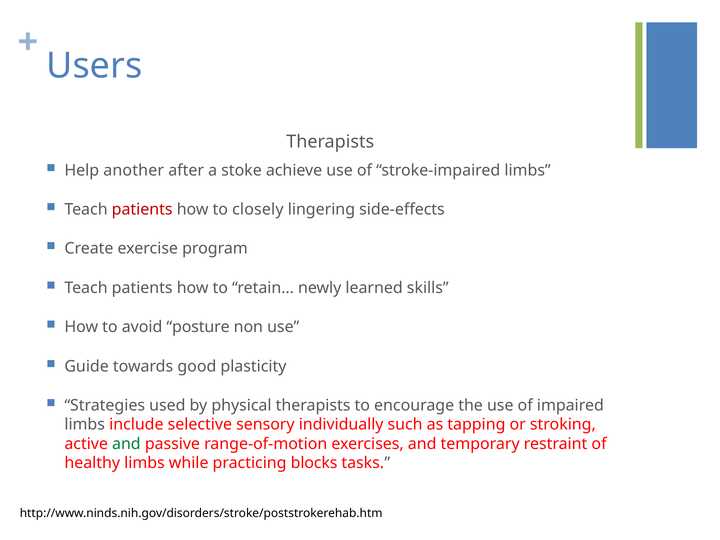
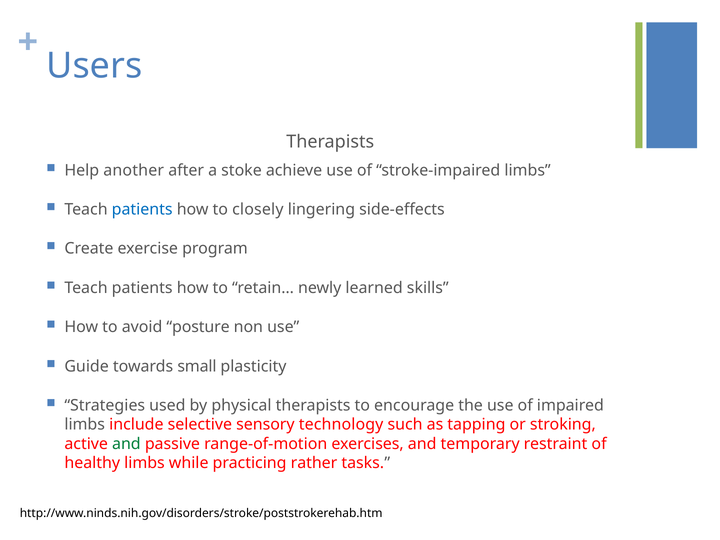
patients colour: red -> blue (142, 210)
good: good -> small (197, 366)
individually: individually -> technology (341, 425)
blocks: blocks -> rather (314, 463)
